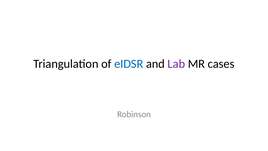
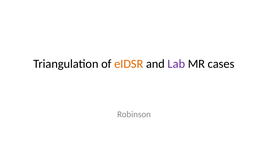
eIDSR colour: blue -> orange (129, 64)
